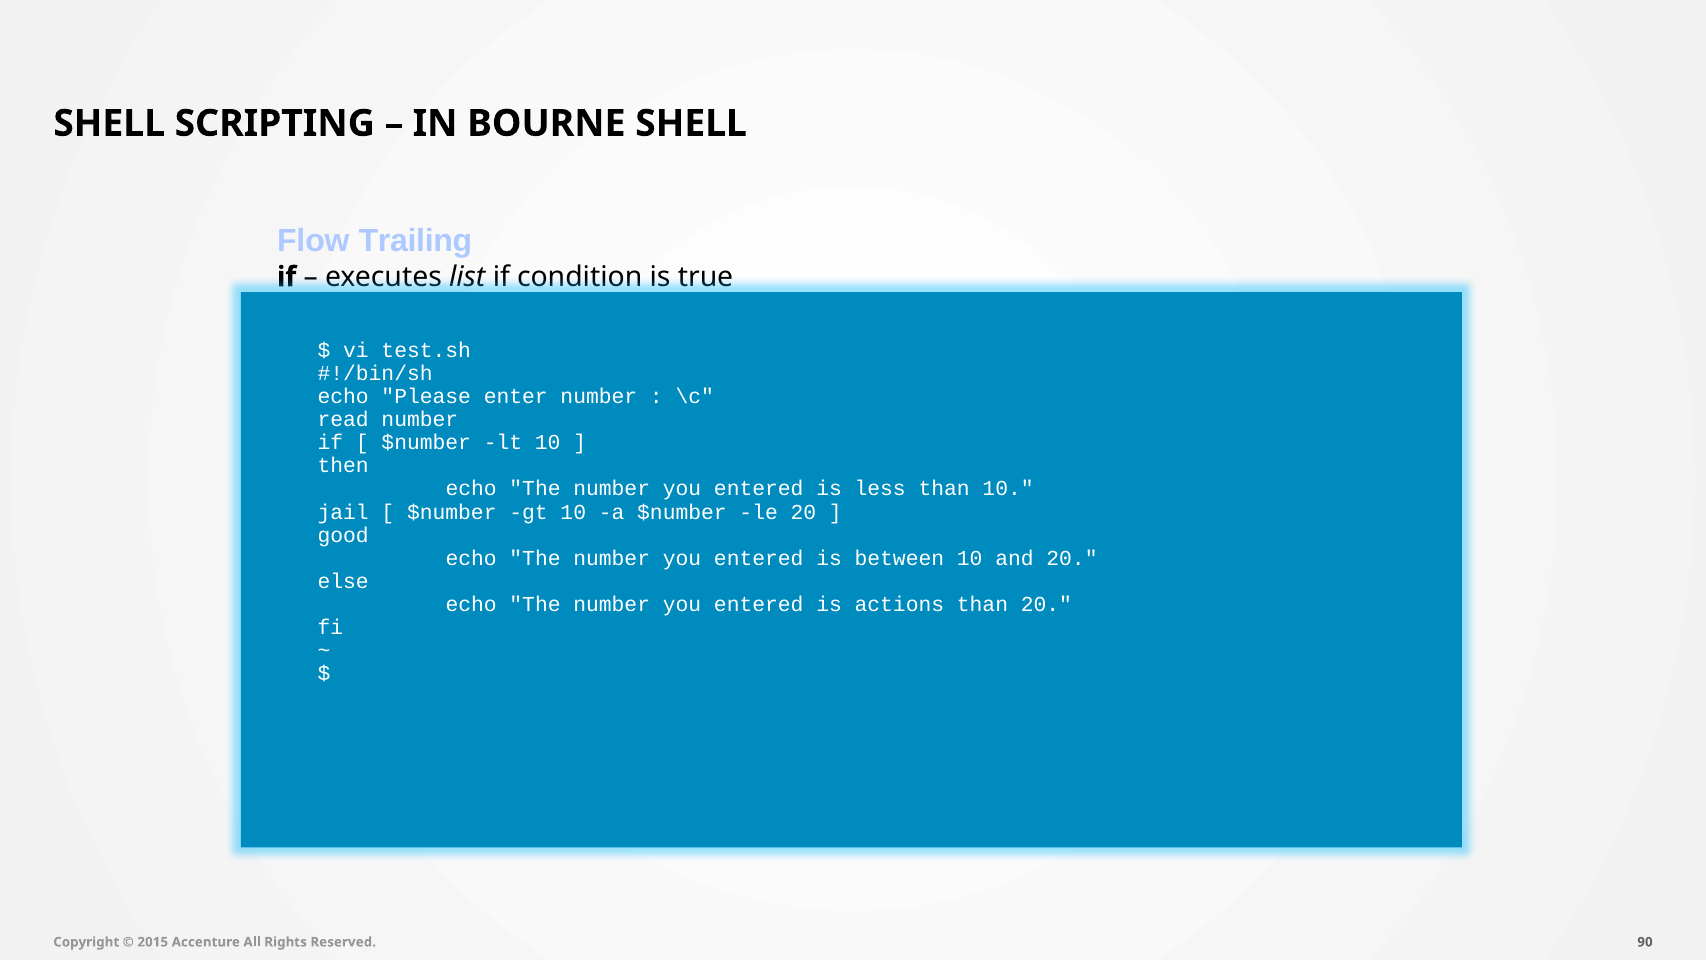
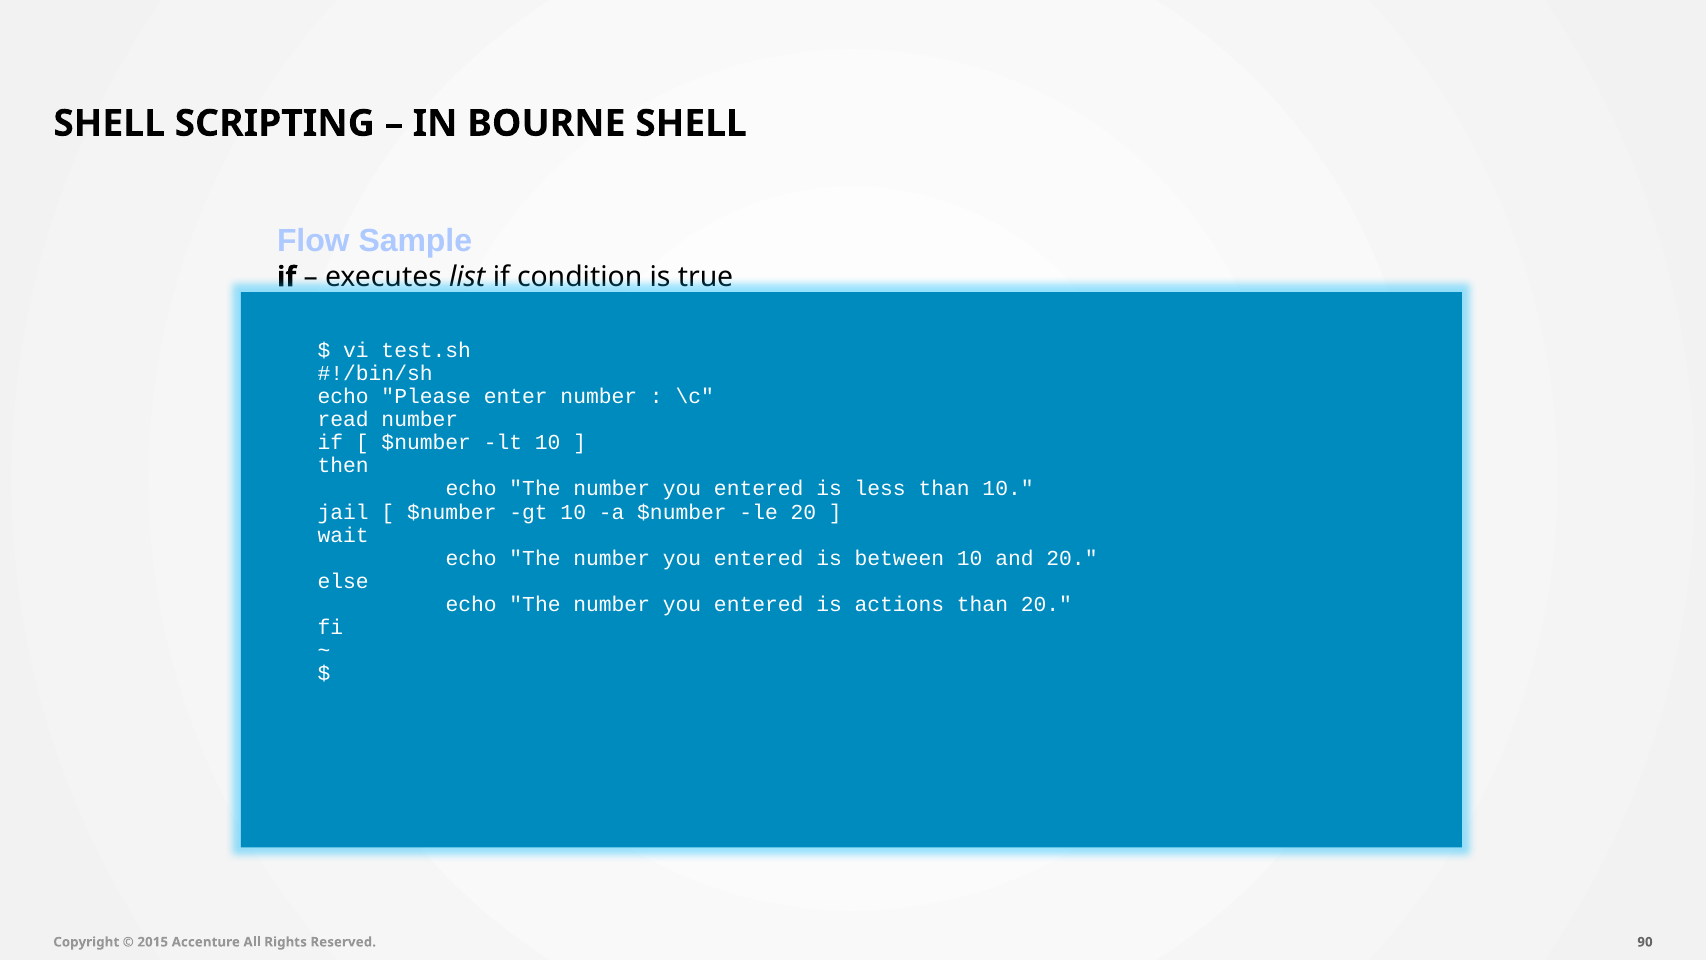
Trailing: Trailing -> Sample (415, 241)
good: good -> wait (343, 535)
